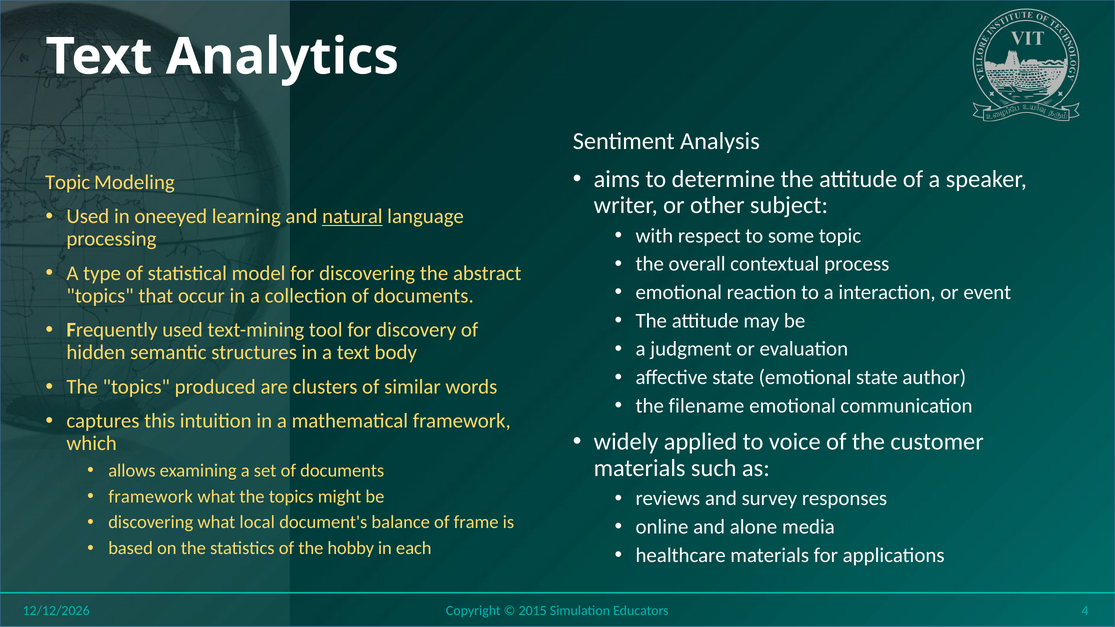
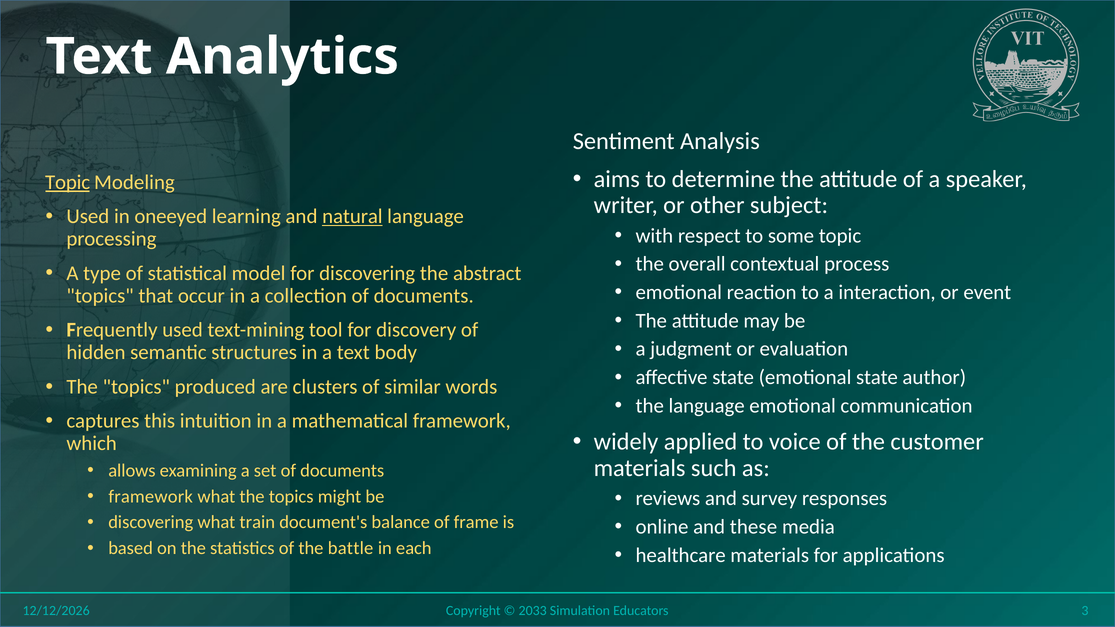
Topic underline: none -> present (68, 182)
the filename: filename -> language (707, 406)
local: local -> train (257, 522)
alone: alone -> these (753, 527)
hobby: hobby -> battle (351, 548)
2015: 2015 -> 2033 (533, 611)
4: 4 -> 3 (1085, 611)
